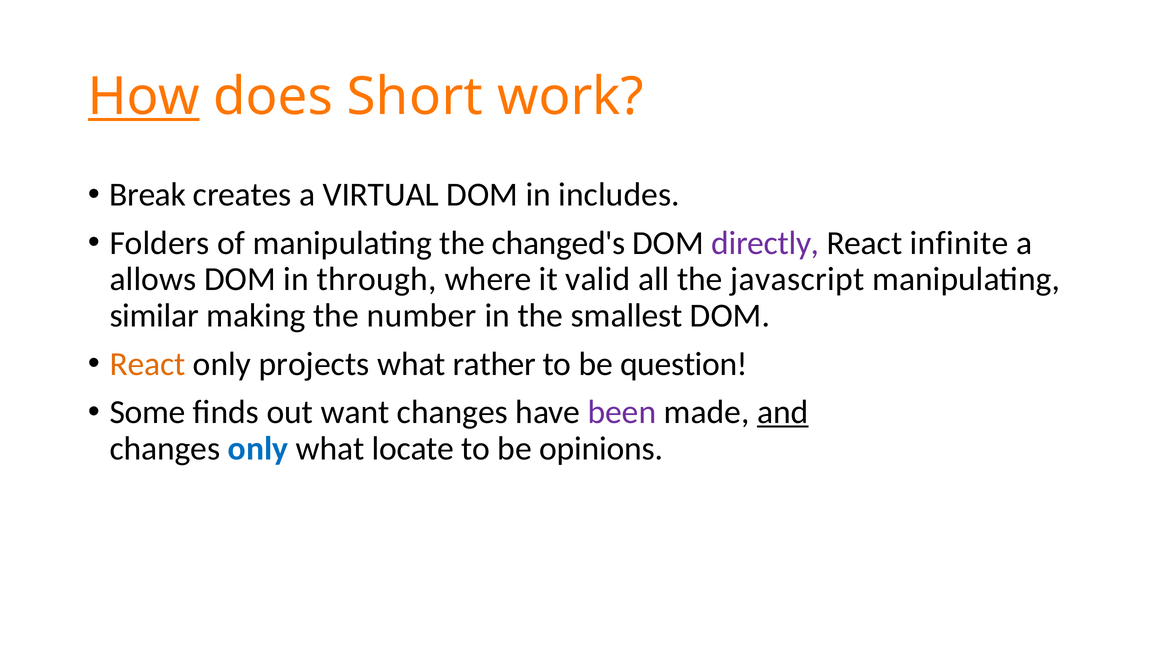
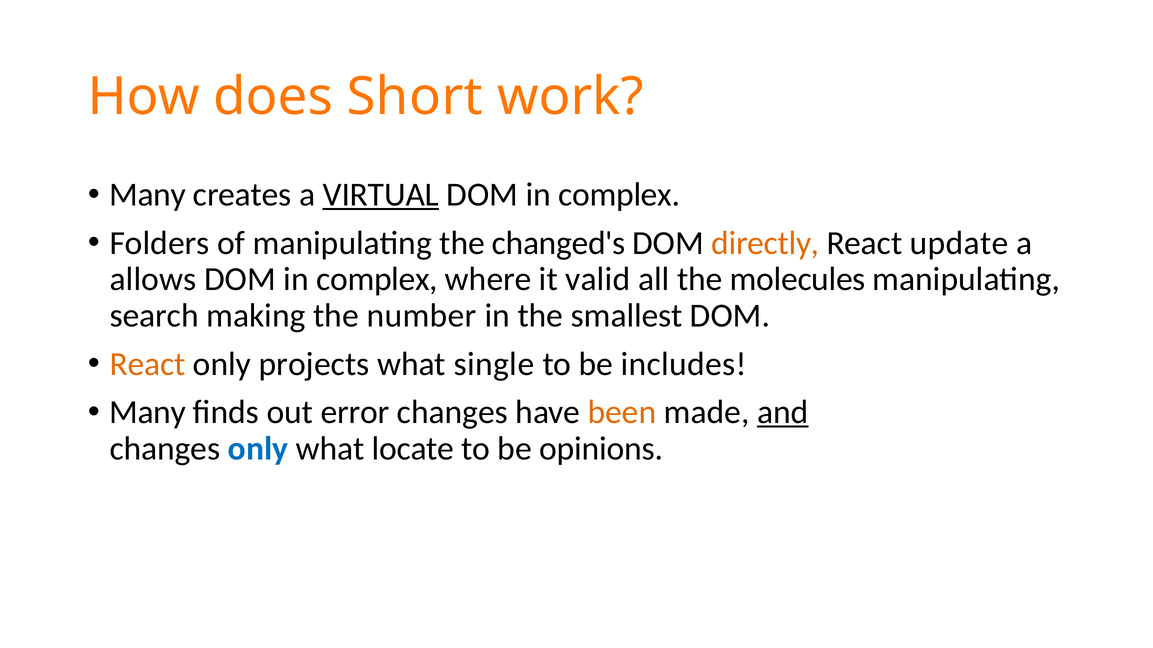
How underline: present -> none (144, 97)
Break: Break -> Many (148, 195)
VIRTUAL underline: none -> present (381, 195)
includes: includes -> complex (619, 195)
directly colour: purple -> orange (765, 243)
infinite: infinite -> update (959, 243)
through: through -> complex (377, 280)
javascript: javascript -> molecules (798, 280)
similar: similar -> search (154, 316)
rather: rather -> single (494, 364)
question: question -> includes (684, 364)
Some: Some -> Many (148, 413)
want: want -> error (355, 413)
been colour: purple -> orange (622, 413)
